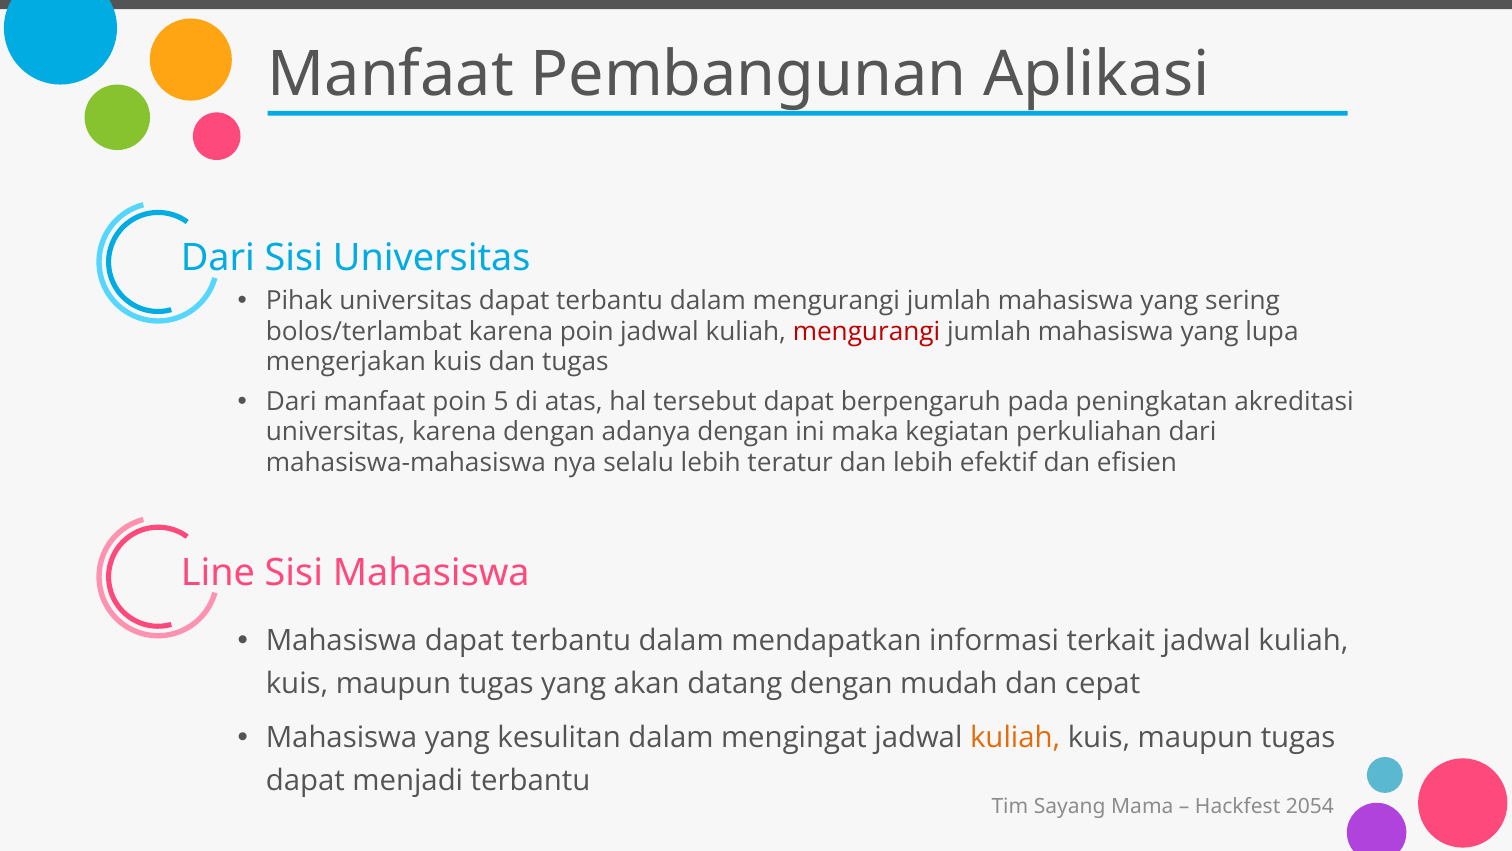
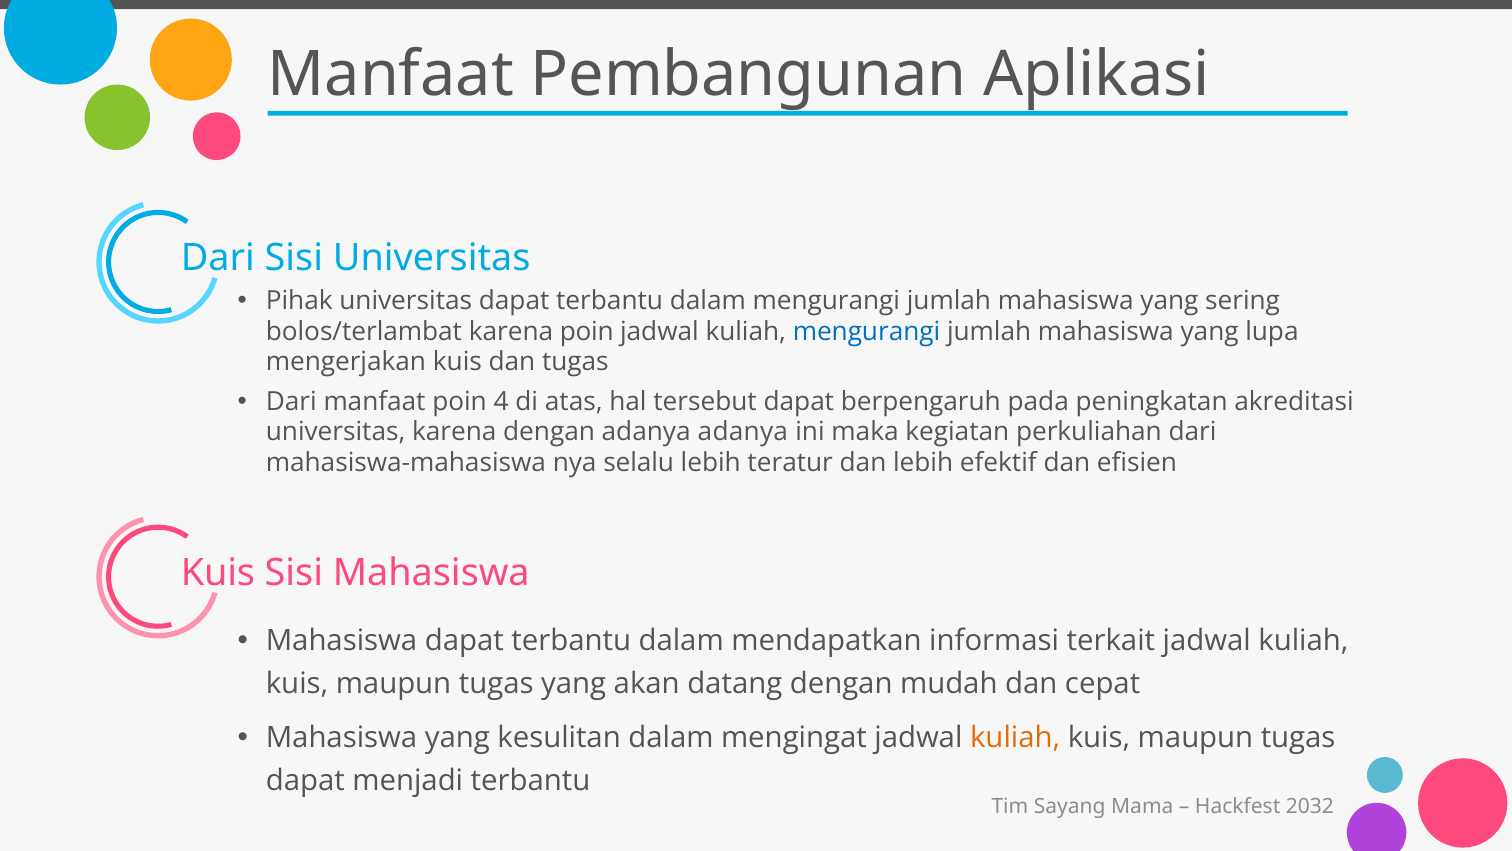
mengurangi colour: red -> blue (866, 331)
5: 5 -> 4 (501, 402)
adanya dengan: dengan -> adanya (743, 432)
Line: Line -> Kuis (218, 573)
2054: 2054 -> 2032 (1310, 807)
